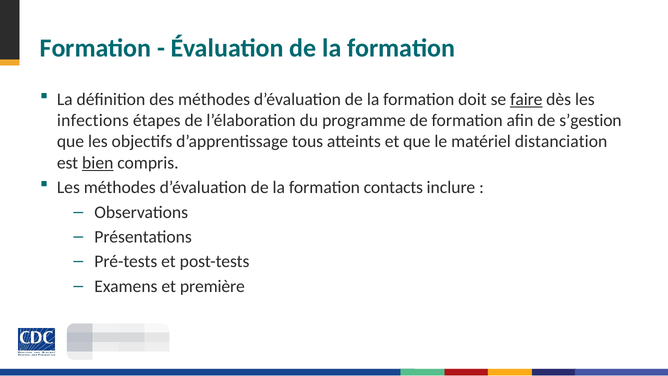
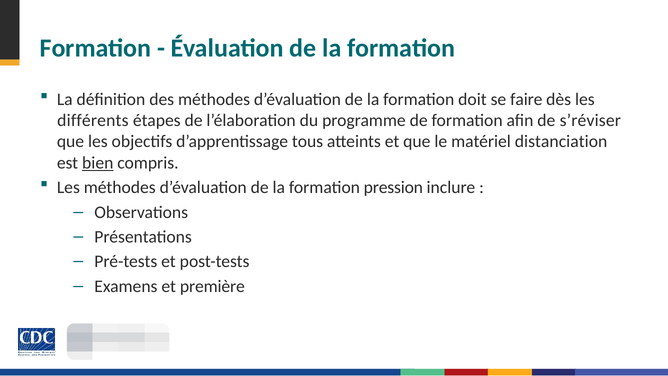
faire underline: present -> none (526, 99)
infections: infections -> différents (93, 120)
s’gestion: s’gestion -> s’réviser (590, 120)
contacts: contacts -> pression (393, 187)
